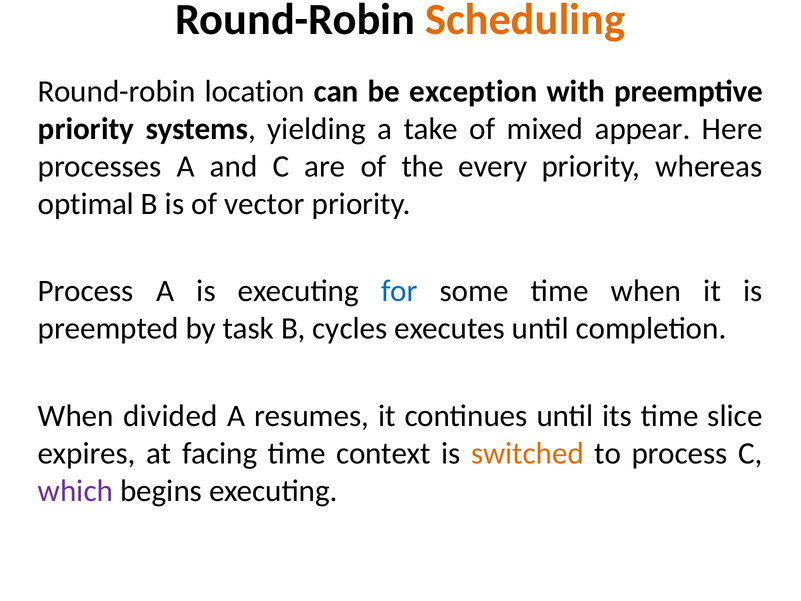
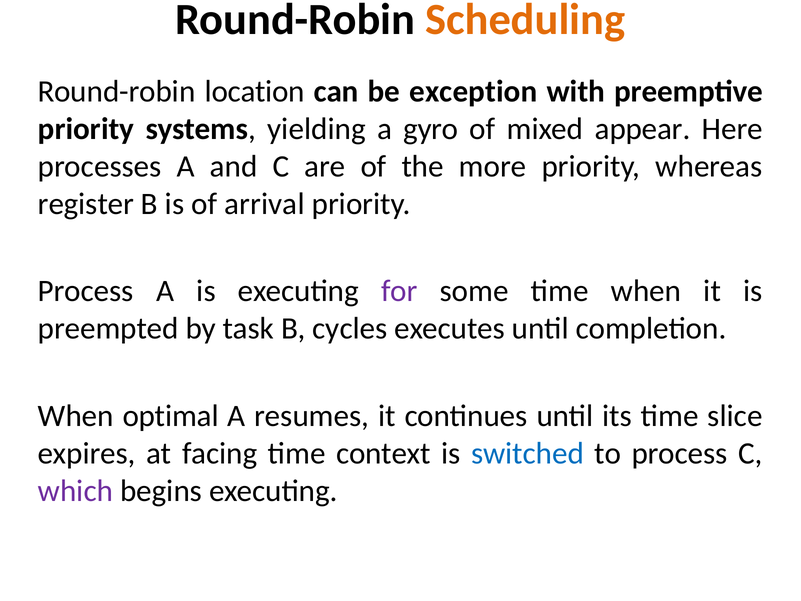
take: take -> gyro (431, 129)
every: every -> more (493, 166)
optimal: optimal -> register (86, 204)
vector: vector -> arrival (264, 204)
for colour: blue -> purple (399, 291)
divided: divided -> optimal (171, 416)
switched colour: orange -> blue (528, 453)
